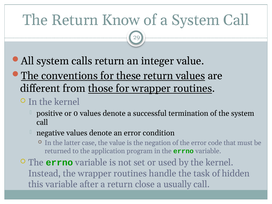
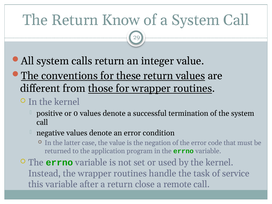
hidden: hidden -> service (236, 173)
usually: usually -> remote (177, 184)
